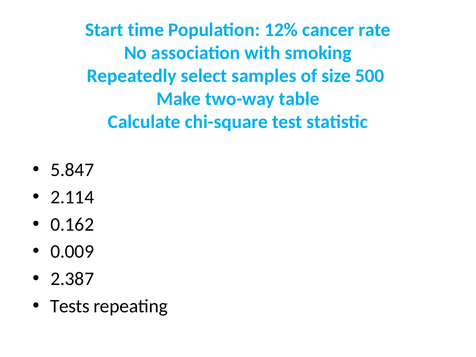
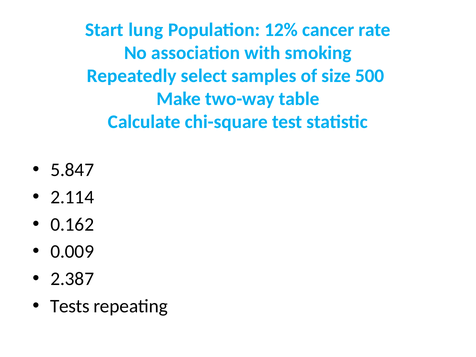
time: time -> lung (146, 30)
